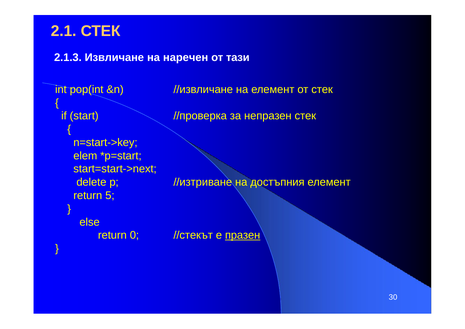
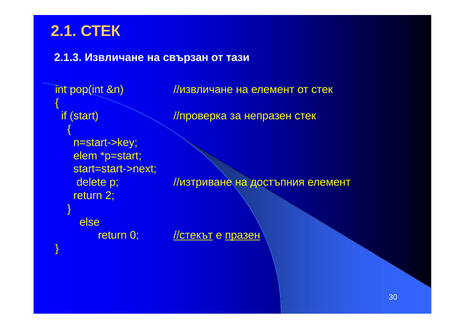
наречен: наречен -> свързан (186, 58)
5: 5 -> 2 (110, 195)
//стекът underline: none -> present (193, 235)
